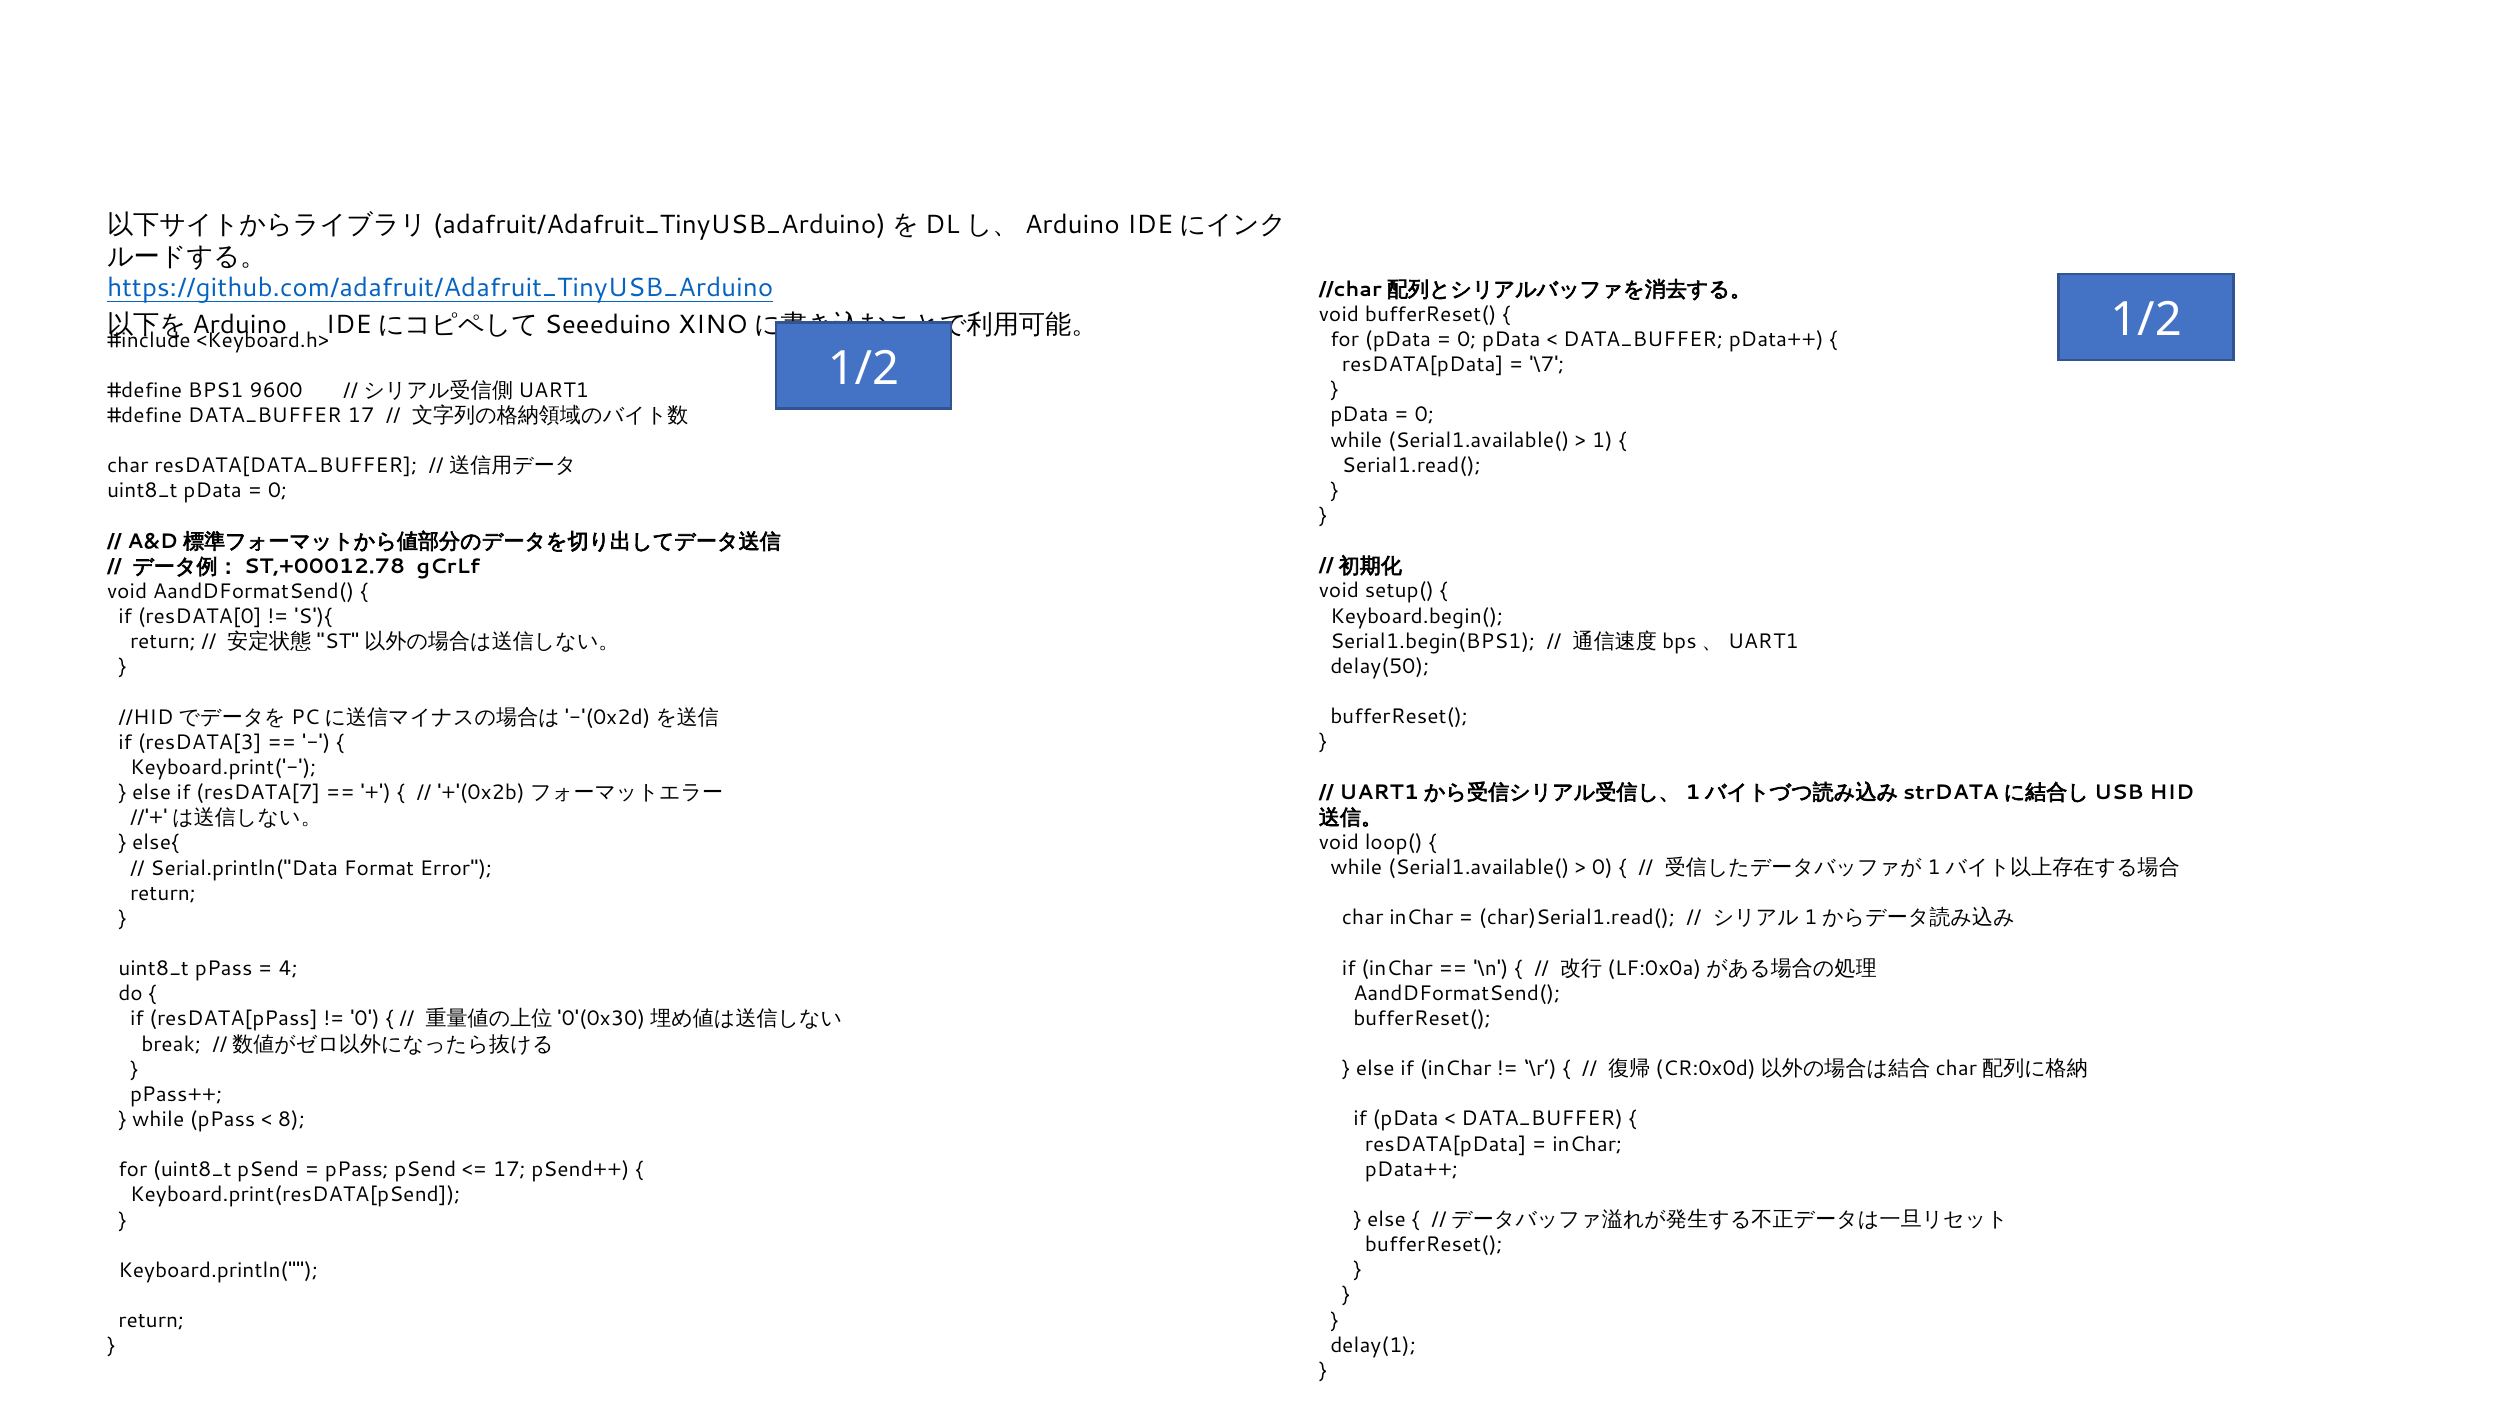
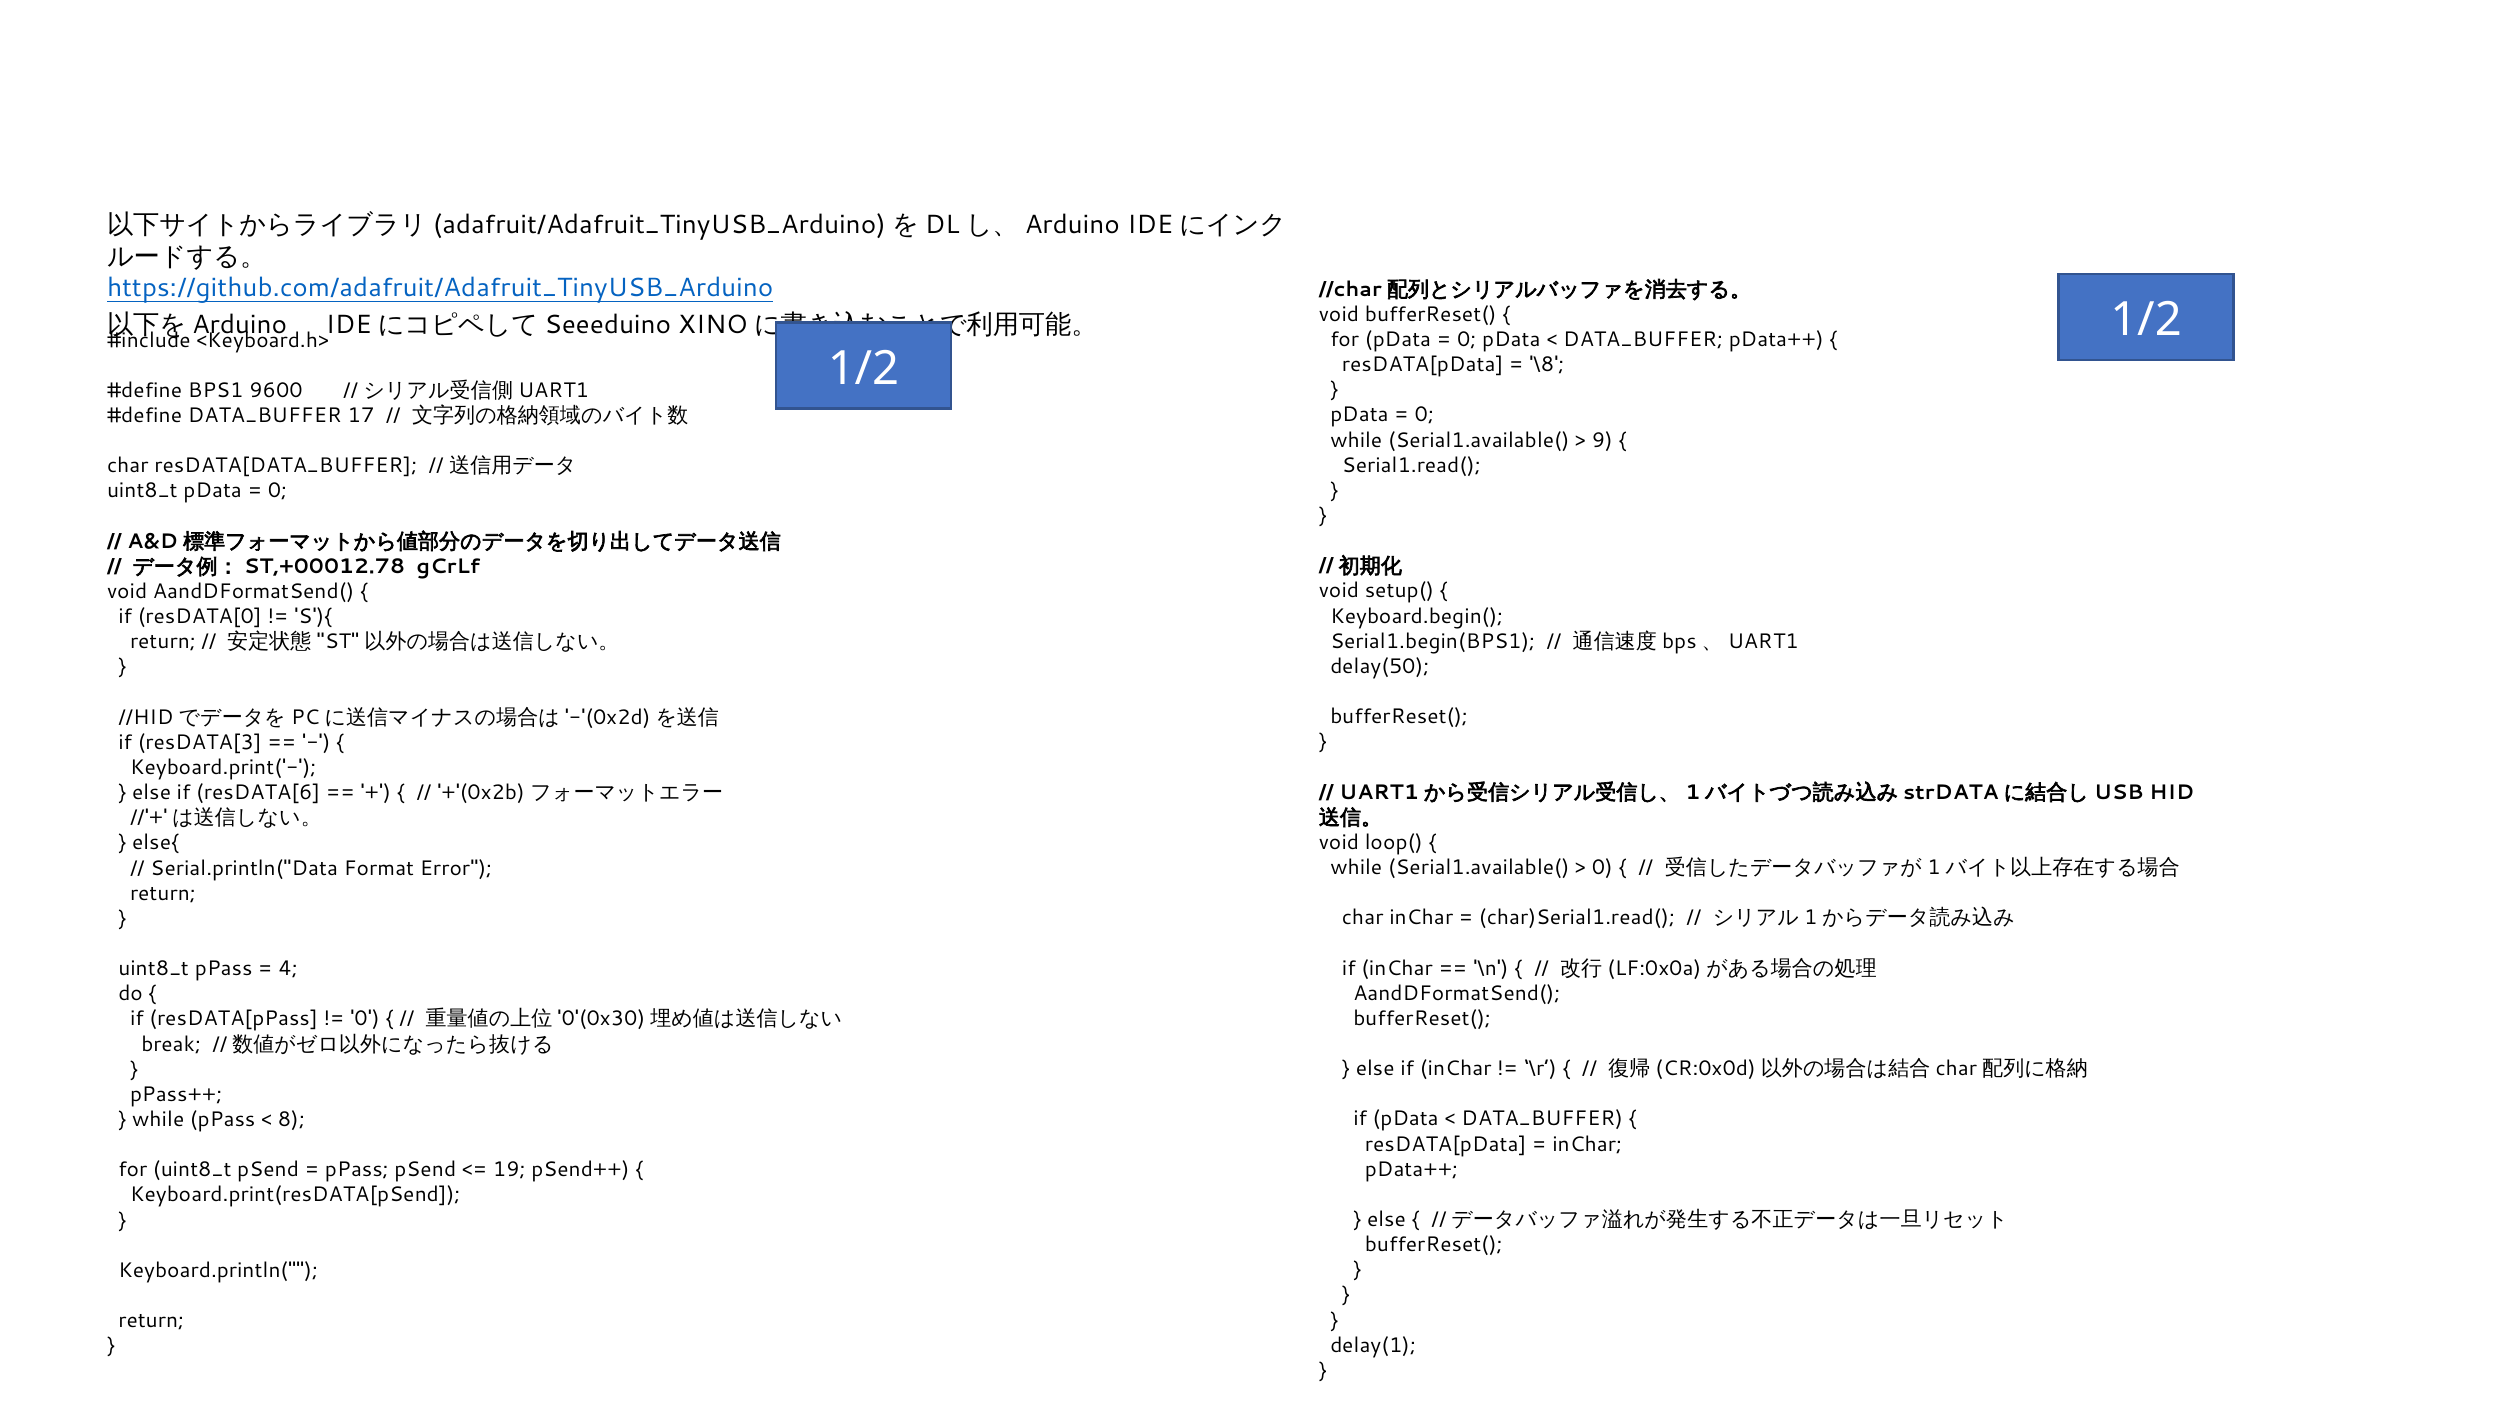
\7: \7 -> \8 (1547, 365)
1: 1 -> 9 (1602, 440)
resDATA[7: resDATA[7 -> resDATA[6 (258, 793)
17: 17 -> 19 (509, 1170)
